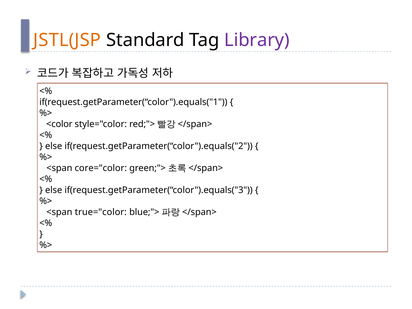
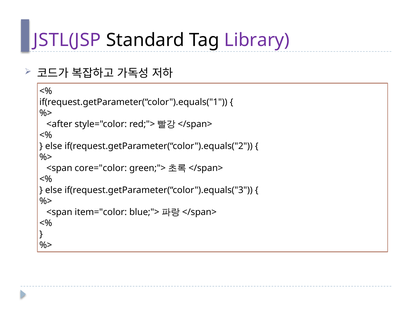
JSTL(JSP colour: orange -> purple (67, 40)
<color: <color -> <after (59, 124)
true="color: true="color -> item="color (101, 212)
